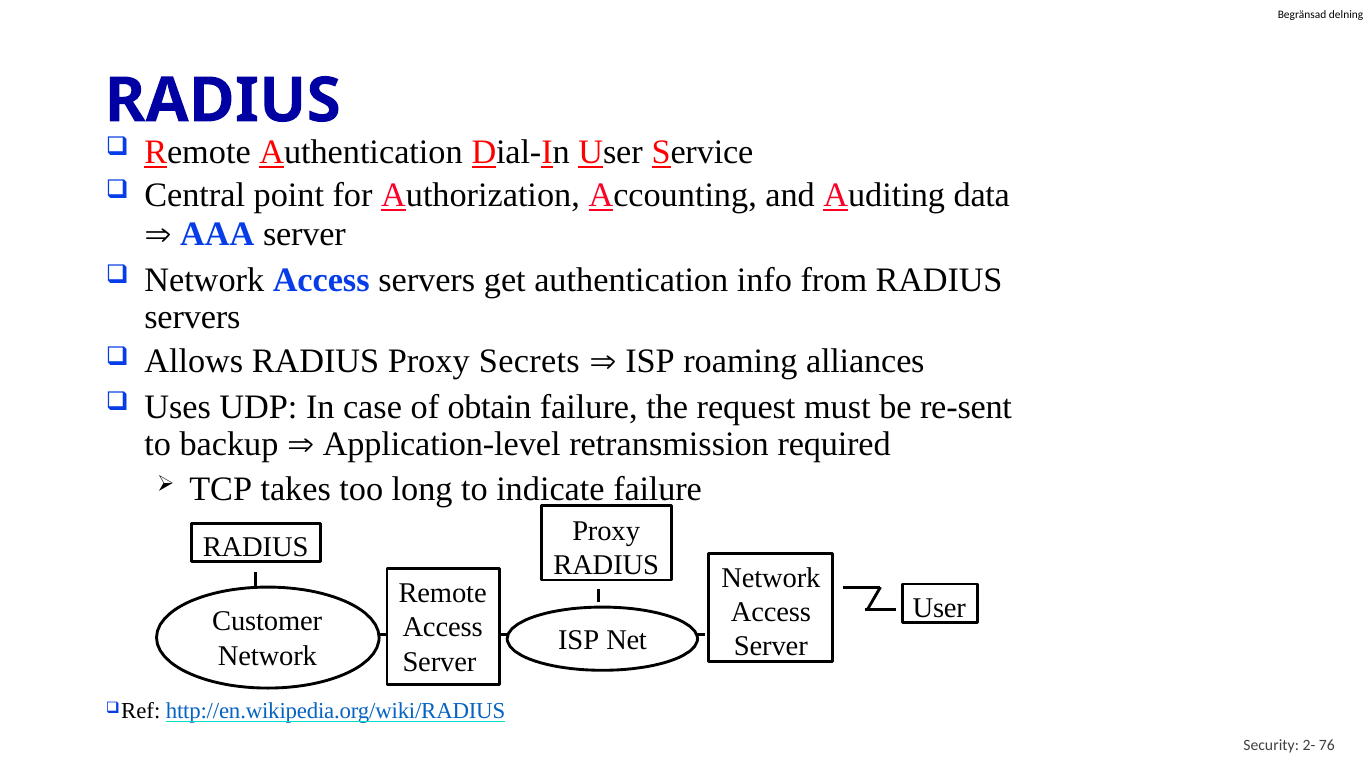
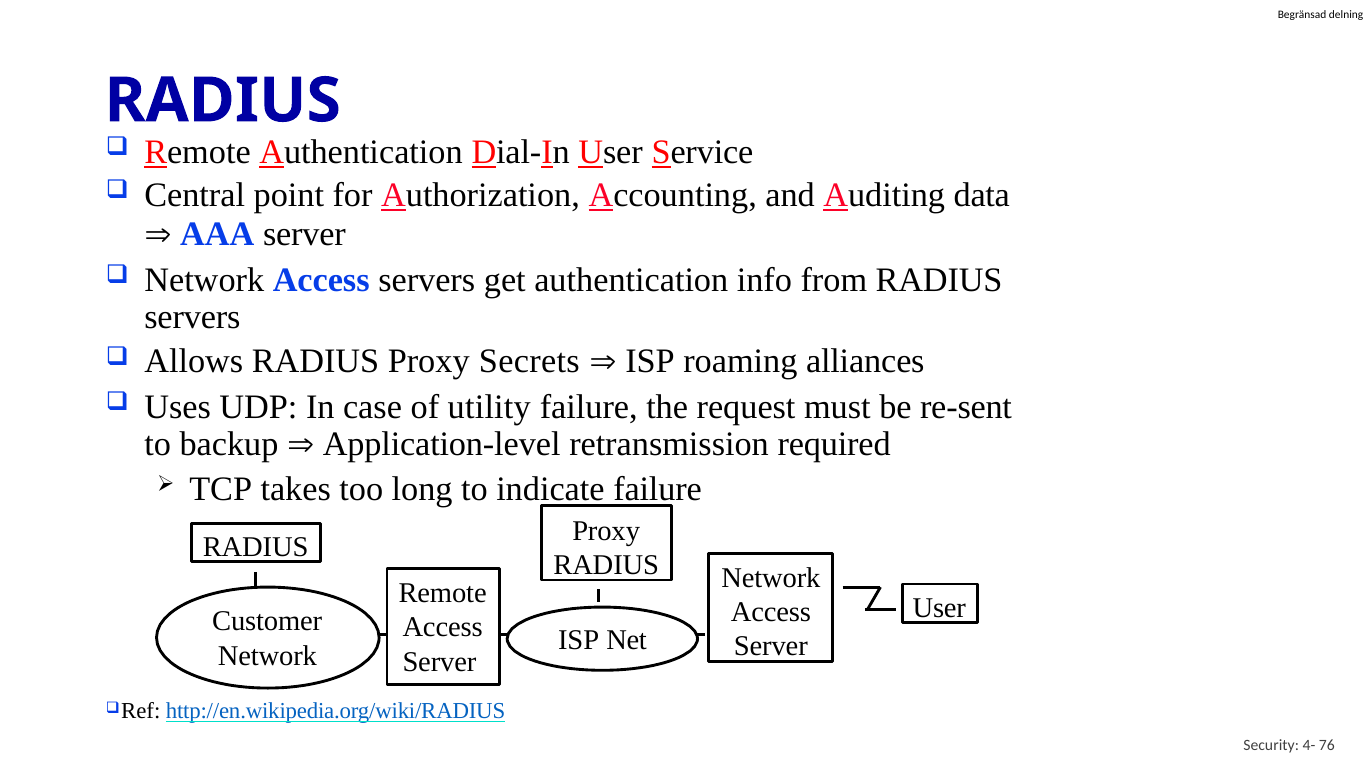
obtain: obtain -> utility (489, 407)
2-: 2- -> 4- (1309, 746)
